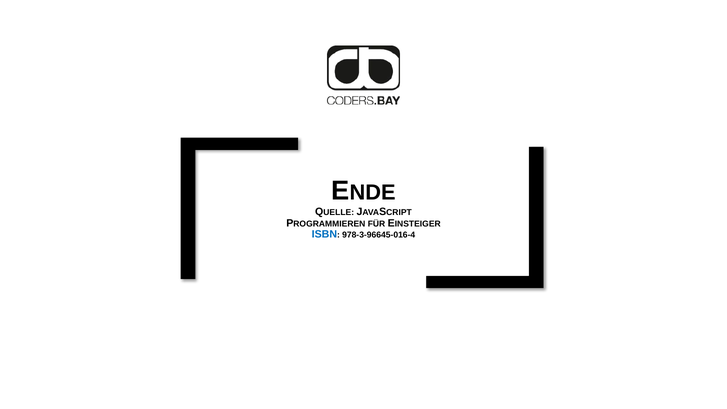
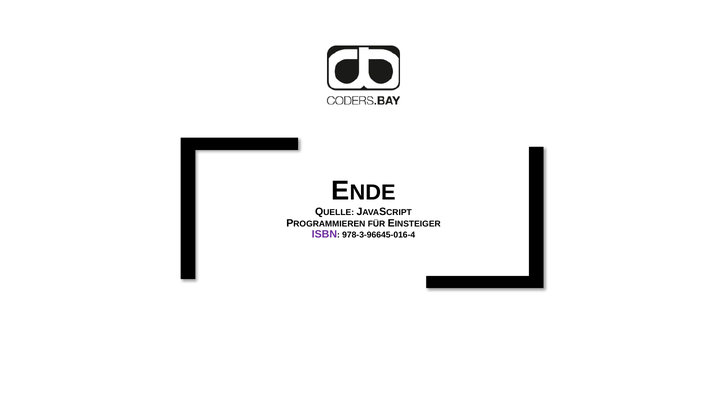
ISBN colour: blue -> purple (324, 234)
